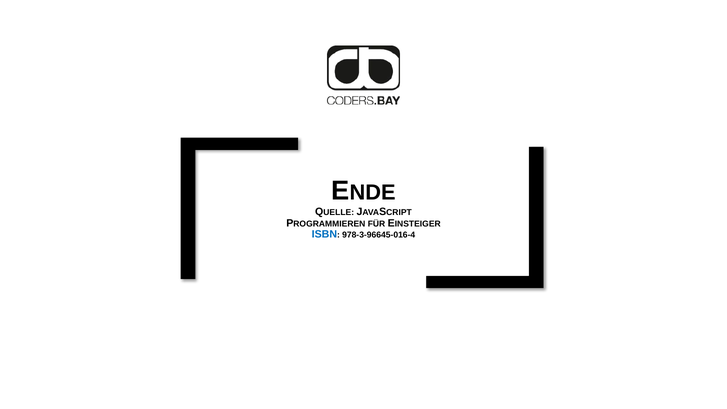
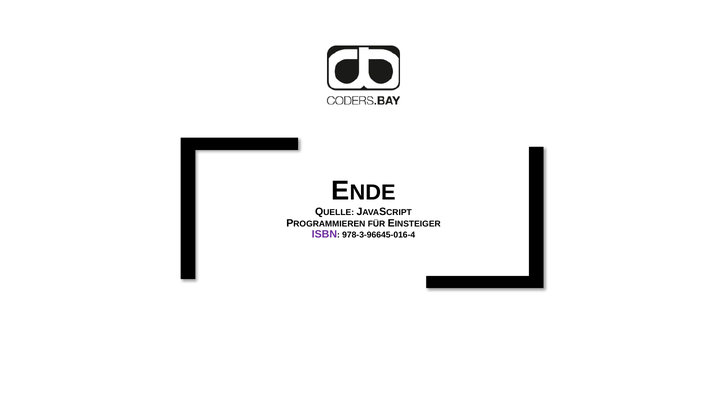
ISBN colour: blue -> purple (324, 234)
